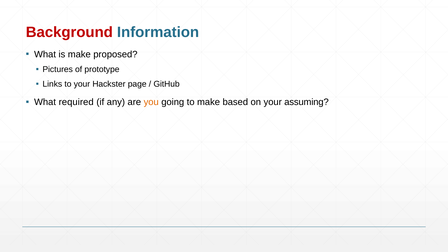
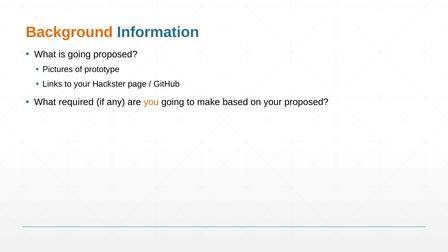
Background colour: red -> orange (69, 32)
is make: make -> going (79, 54)
your assuming: assuming -> proposed (306, 102)
